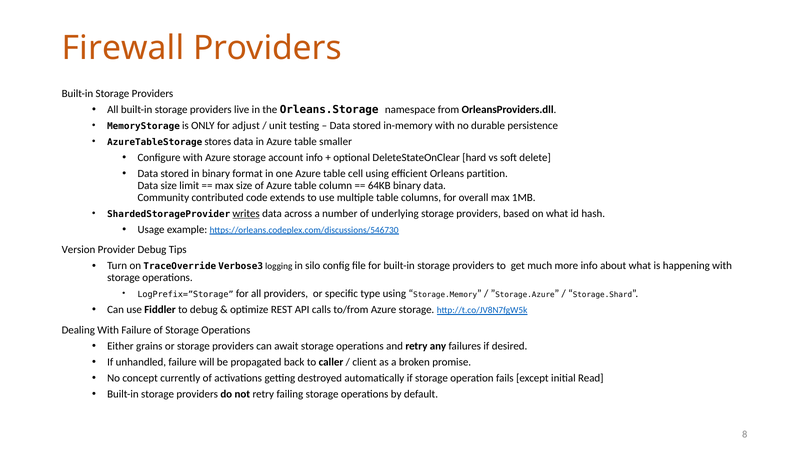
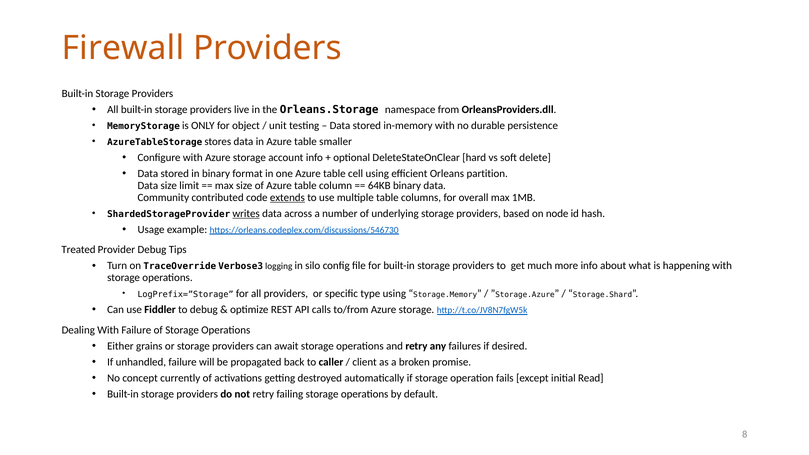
adjust: adjust -> object (246, 126)
extends underline: none -> present (287, 197)
on what: what -> node (557, 213)
Version: Version -> Treated (79, 250)
